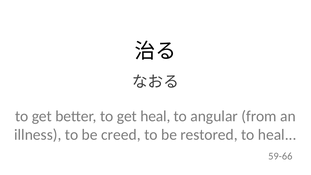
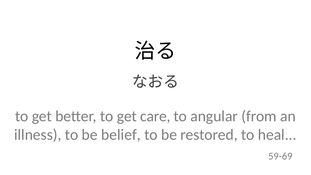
get heal: heal -> care (155, 116)
creed: creed -> belief (121, 135)
59-66: 59-66 -> 59-69 (280, 156)
